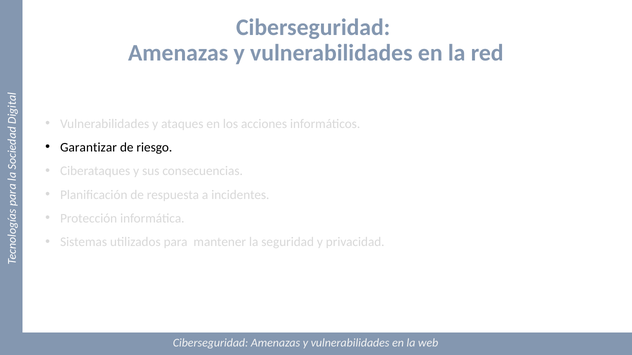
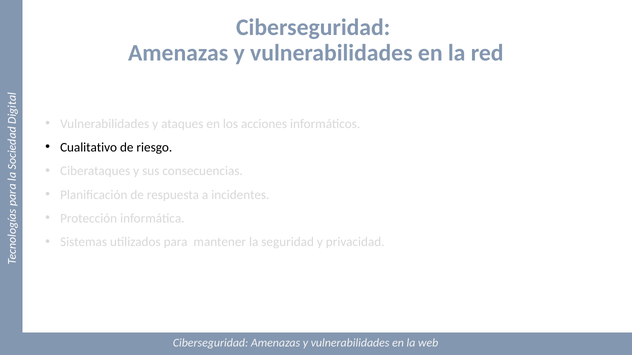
Garantizar: Garantizar -> Cualitativo (89, 148)
